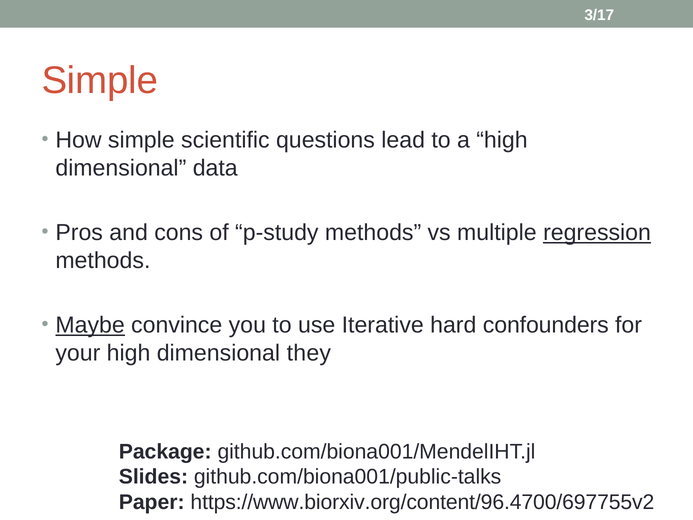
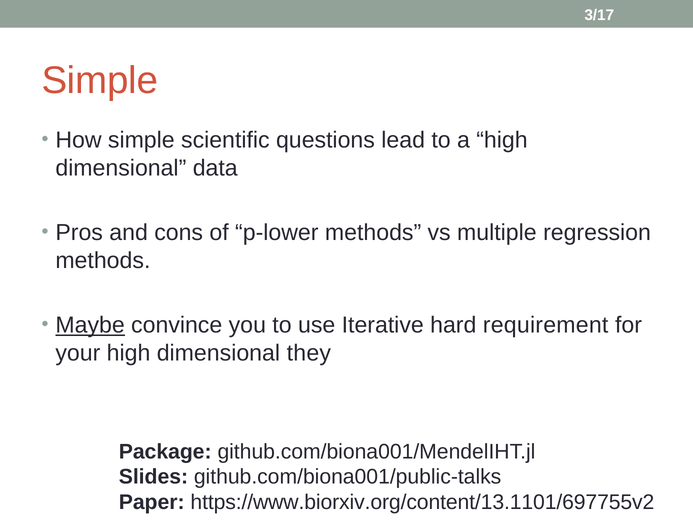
p-study: p-study -> p-lower (277, 233)
regression underline: present -> none (597, 233)
confounders: confounders -> requirement (546, 325)
https://www.biorxiv.org/content/96.4700/697755v2: https://www.biorxiv.org/content/96.4700/697755v2 -> https://www.biorxiv.org/content/13.1101/697755v2 (422, 502)
